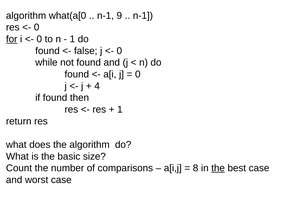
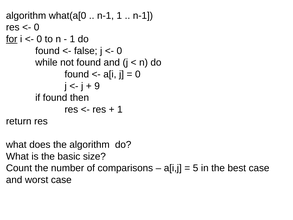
n-1 9: 9 -> 1 (119, 16)
4: 4 -> 9 (97, 86)
8: 8 -> 5 (196, 168)
the underline: present -> none (218, 168)
